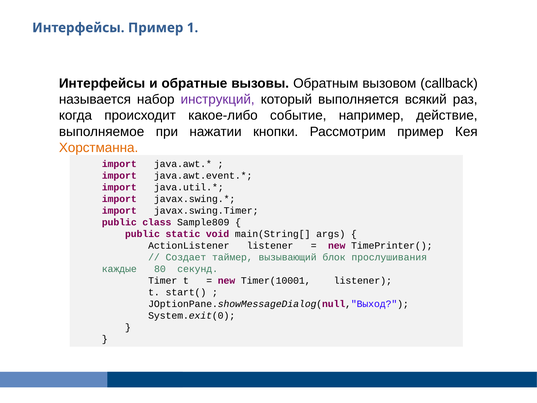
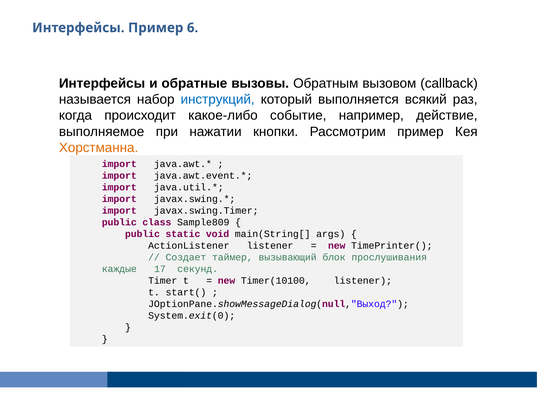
1: 1 -> 6 (193, 28)
инструкций colour: purple -> blue (218, 99)
80: 80 -> 17 (160, 269)
Timer(10001: Timer(10001 -> Timer(10100 (276, 280)
